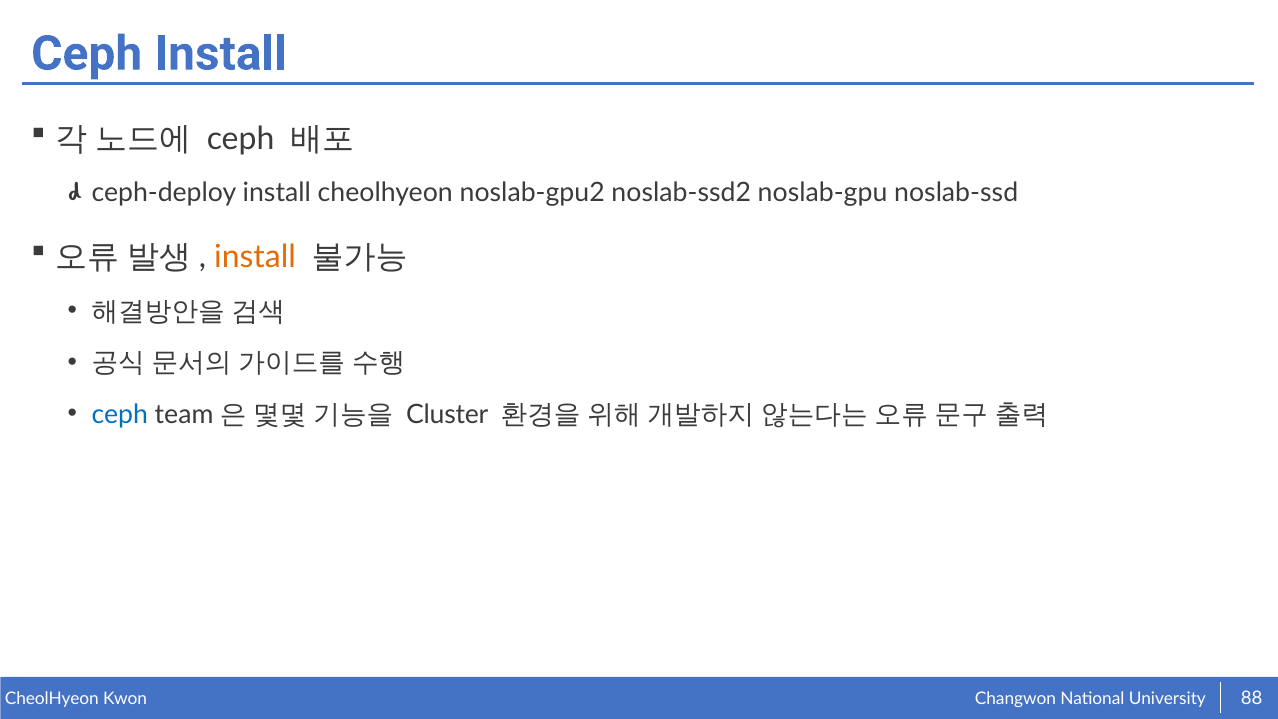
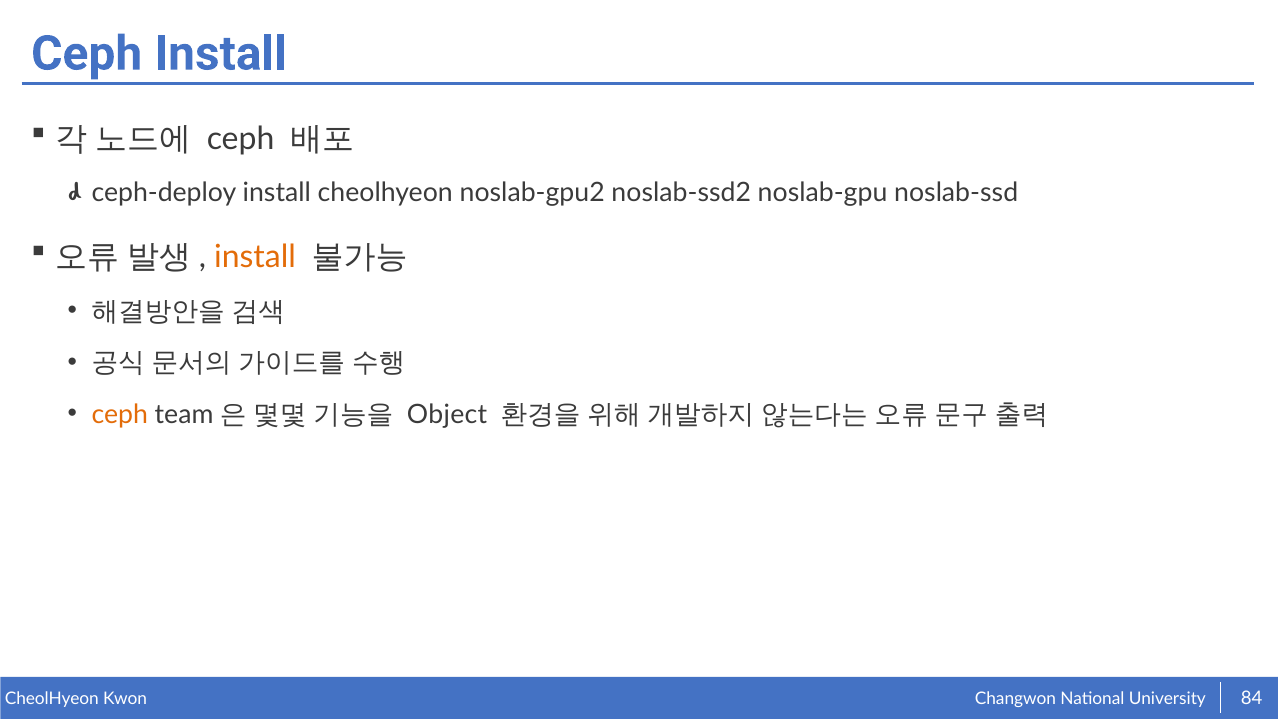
ceph colour: blue -> orange (120, 414)
Cluster: Cluster -> Object (447, 414)
88: 88 -> 84 (1252, 698)
